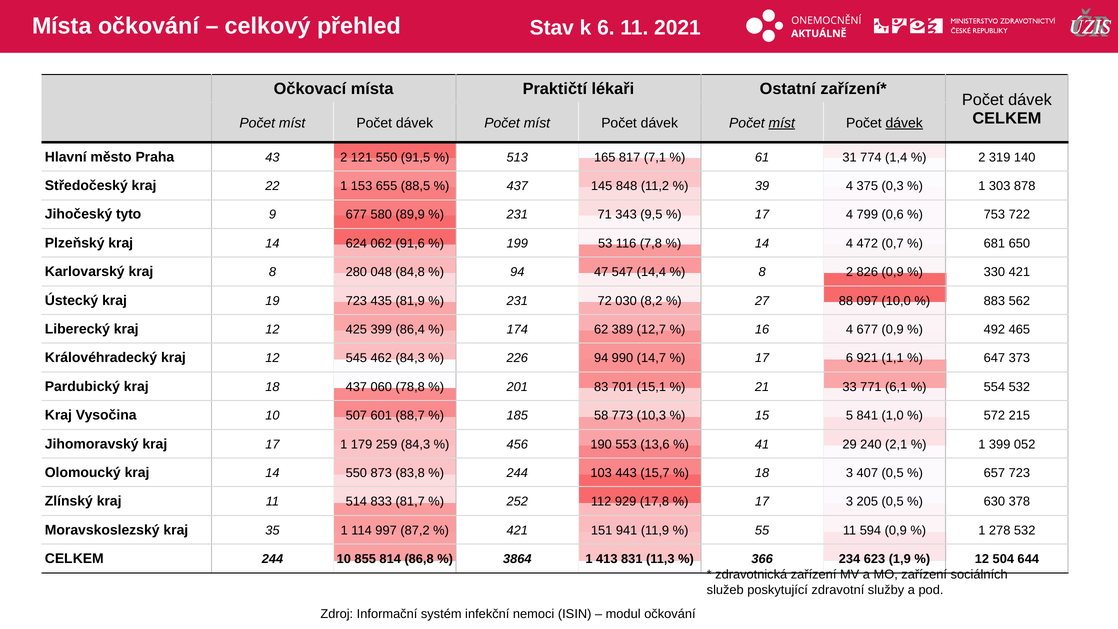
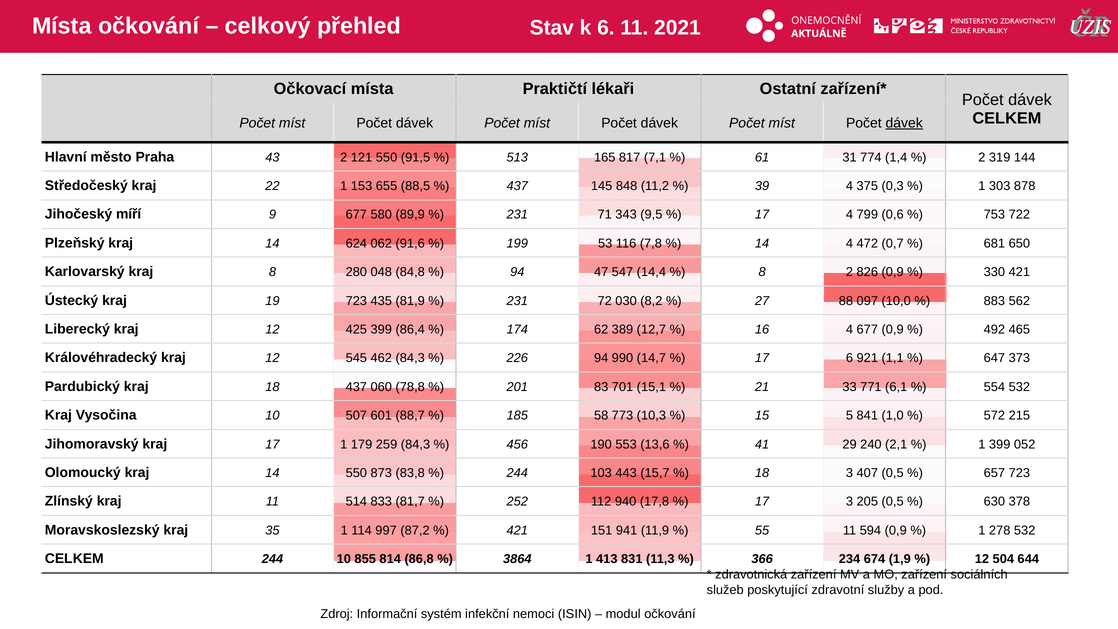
míst underline: present -> none (782, 123)
140: 140 -> 144 (1025, 157)
tyto: tyto -> míří (129, 214)
929: 929 -> 940 (626, 502)
623: 623 -> 674 (874, 559)
